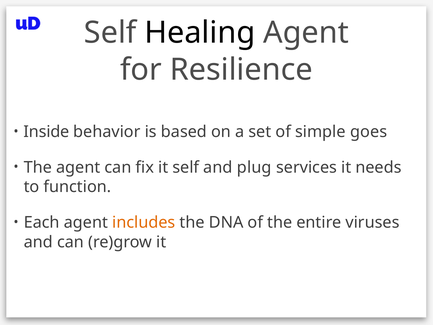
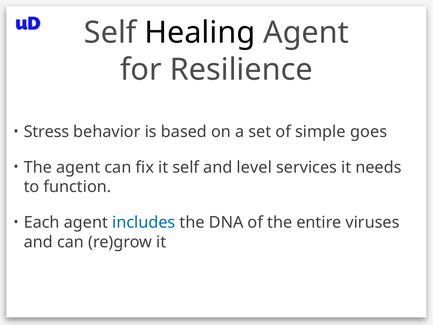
Inside: Inside -> Stress (46, 132)
plug: plug -> level (254, 167)
includes colour: orange -> blue (144, 222)
